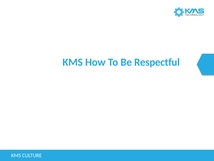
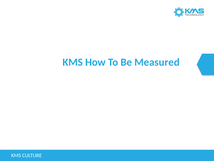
Respectful: Respectful -> Measured (157, 62)
